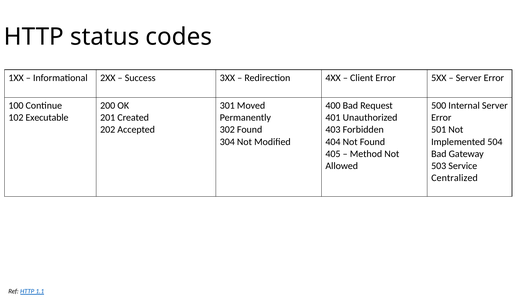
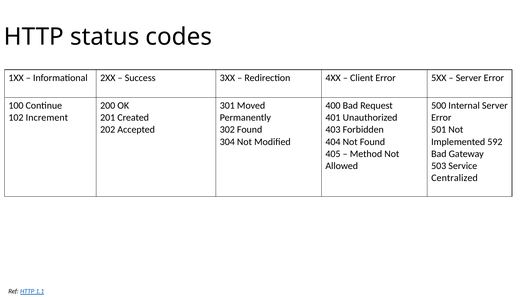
Executable: Executable -> Increment (47, 118)
504: 504 -> 592 (495, 142)
